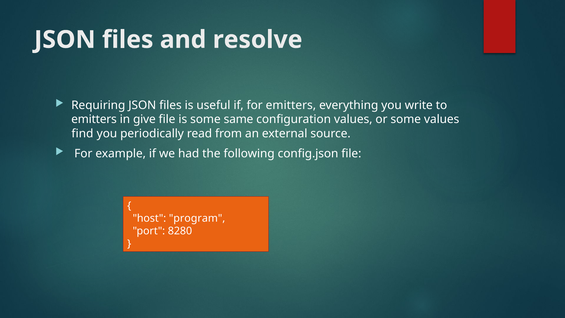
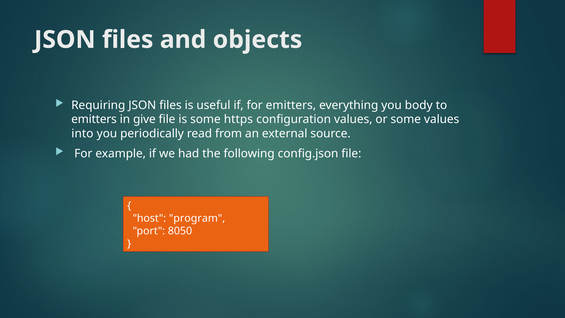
resolve: resolve -> objects (258, 40)
write: write -> body (419, 105)
same: same -> https (238, 119)
find: find -> into (82, 133)
8280: 8280 -> 8050 (180, 231)
